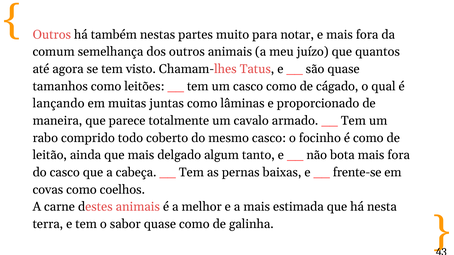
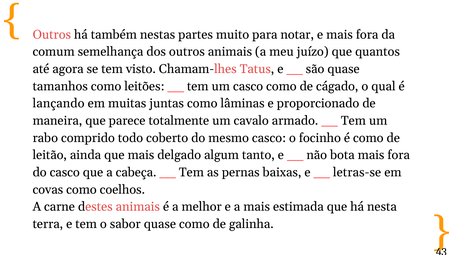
frente-se: frente-se -> letras-se (357, 173)
